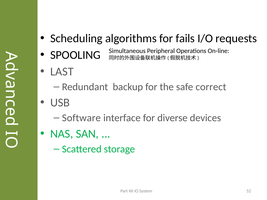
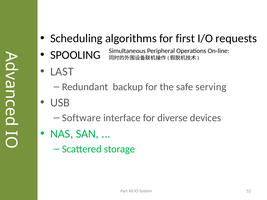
fails: fails -> first (185, 38)
correct: correct -> serving (211, 87)
